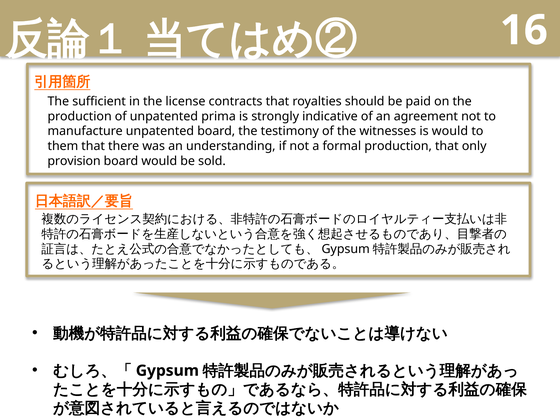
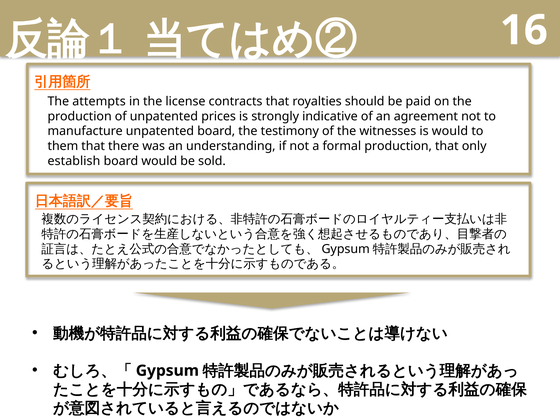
sufficient: sufficient -> attempts (99, 101)
prima: prima -> prices (219, 116)
provision: provision -> establish (74, 161)
